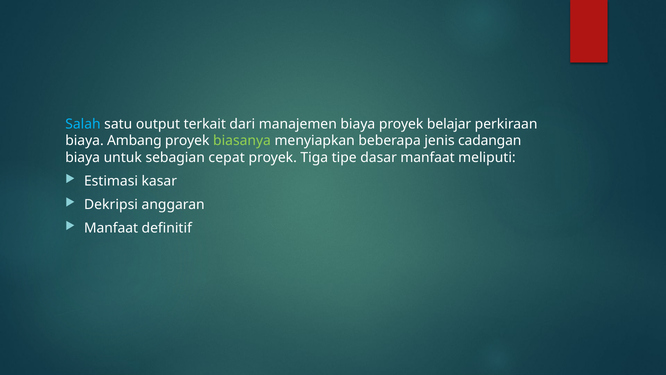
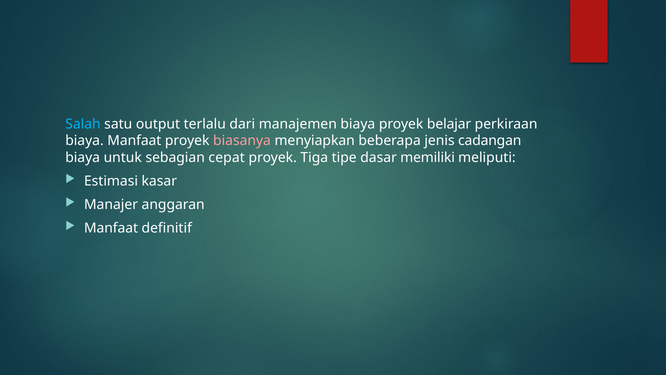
terkait: terkait -> terlalu (205, 124)
biaya Ambang: Ambang -> Manfaat (134, 141)
biasanya colour: light green -> pink (242, 141)
dasar manfaat: manfaat -> memiliki (428, 157)
Dekripsi: Dekripsi -> Manajer (111, 204)
